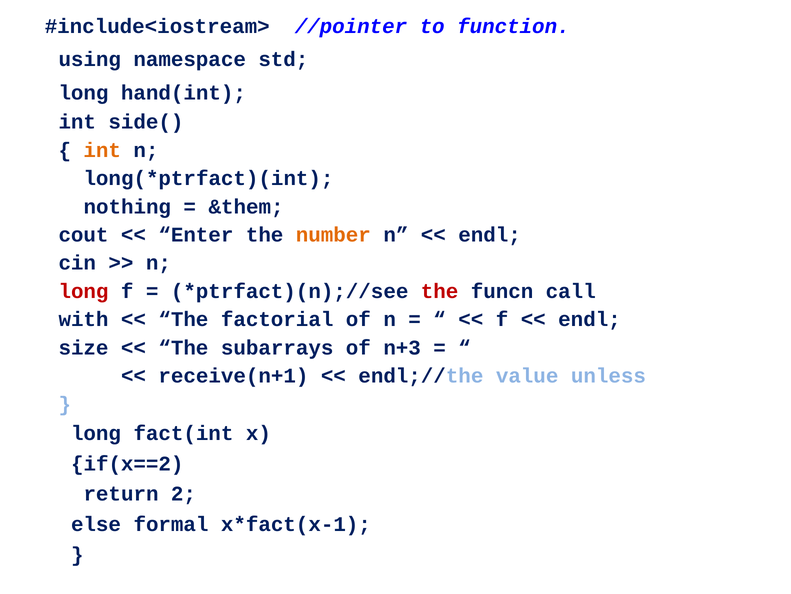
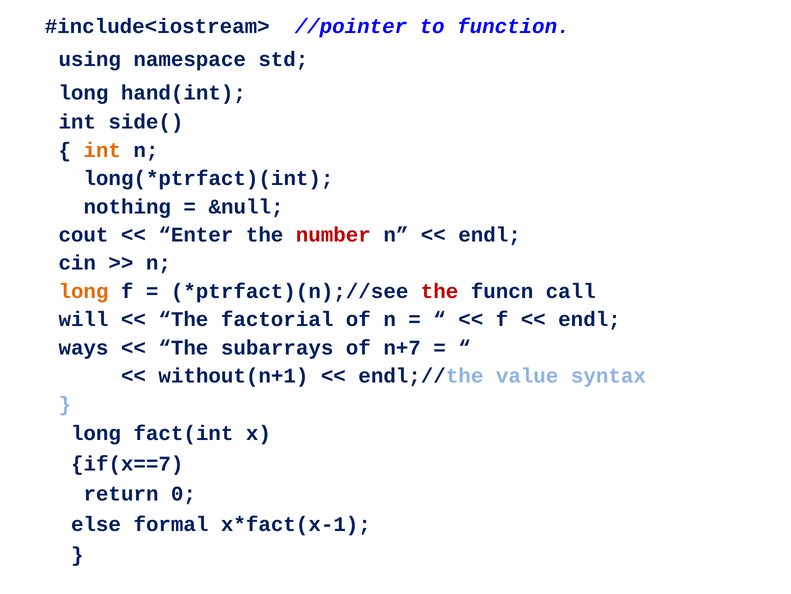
&them: &them -> &null (246, 206)
number colour: orange -> red (333, 235)
long colour: red -> orange (84, 291)
with: with -> will (84, 319)
size: size -> ways (84, 347)
n+3: n+3 -> n+7 (402, 347)
receive(n+1: receive(n+1 -> without(n+1 (233, 376)
unless: unless -> syntax (608, 376)
if(x==2: if(x==2 -> if(x==7 (127, 463)
2: 2 -> 0 (183, 493)
